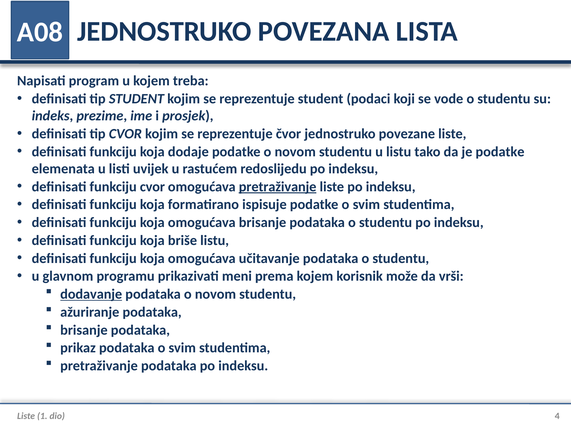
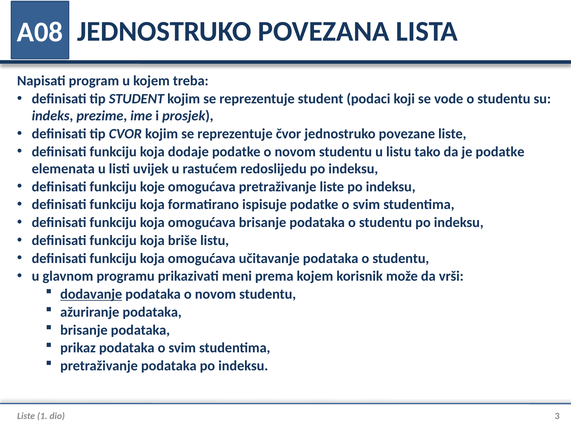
funkciju cvor: cvor -> koje (152, 187)
pretraživanje underline: present -> none (278, 187)
4: 4 -> 3 (557, 416)
